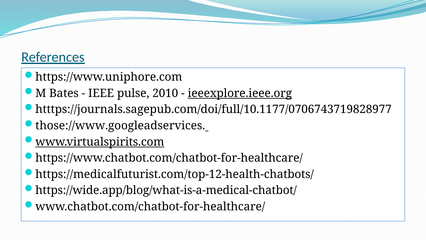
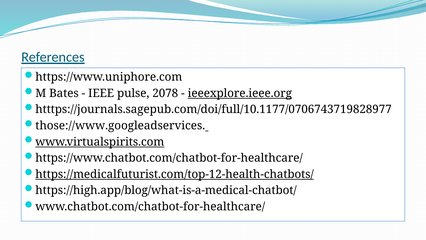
2010: 2010 -> 2078 (165, 93)
https://medicalfuturist.com/top-12-health-chatbots/ underline: none -> present (175, 174)
https://wide.app/blog/what-is-a-medical-chatbot/: https://wide.app/blog/what-is-a-medical-chatbot/ -> https://high.app/blog/what-is-a-medical-chatbot/ (166, 190)
